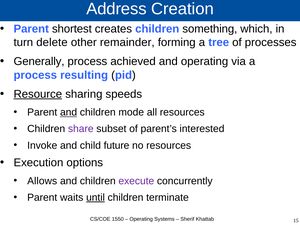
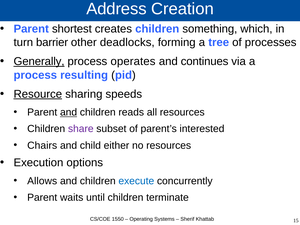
delete: delete -> barrier (52, 42)
remainder: remainder -> deadlocks (127, 42)
Generally underline: none -> present (39, 61)
achieved: achieved -> operates (133, 61)
and operating: operating -> continues (205, 61)
mode: mode -> reads (131, 112)
Invoke: Invoke -> Chairs (42, 145)
future: future -> either (117, 145)
execute colour: purple -> blue (136, 181)
until underline: present -> none (95, 197)
